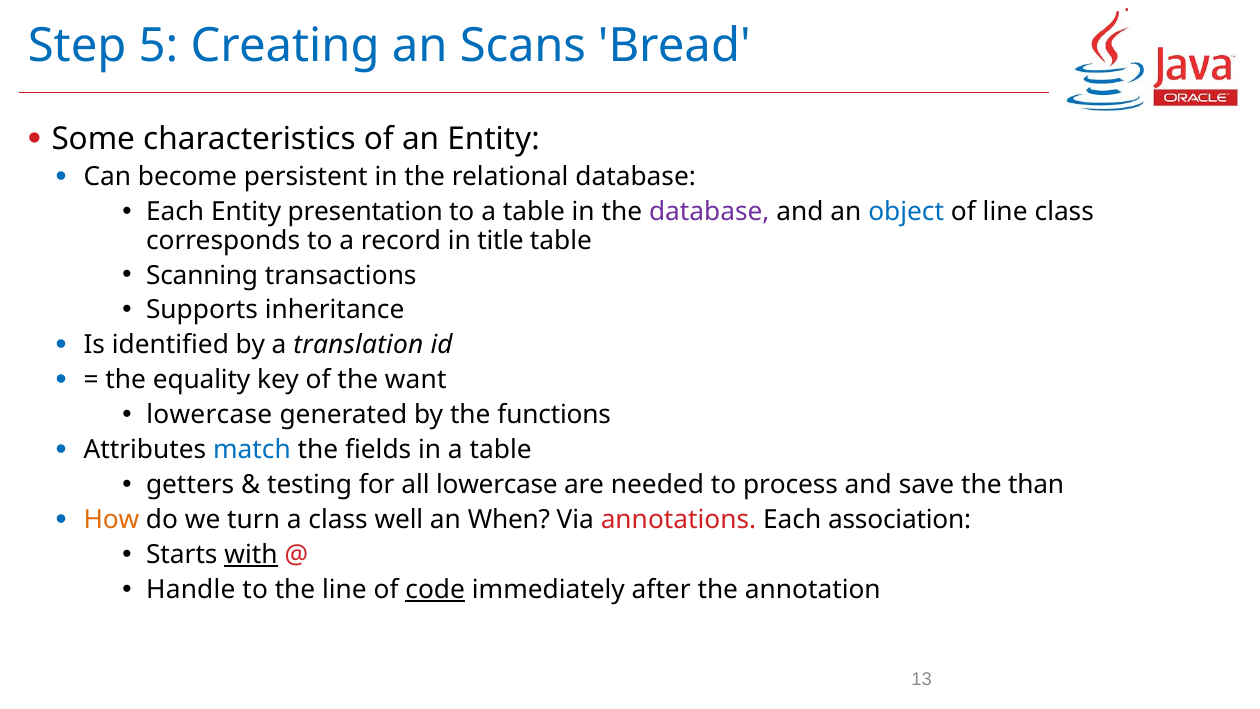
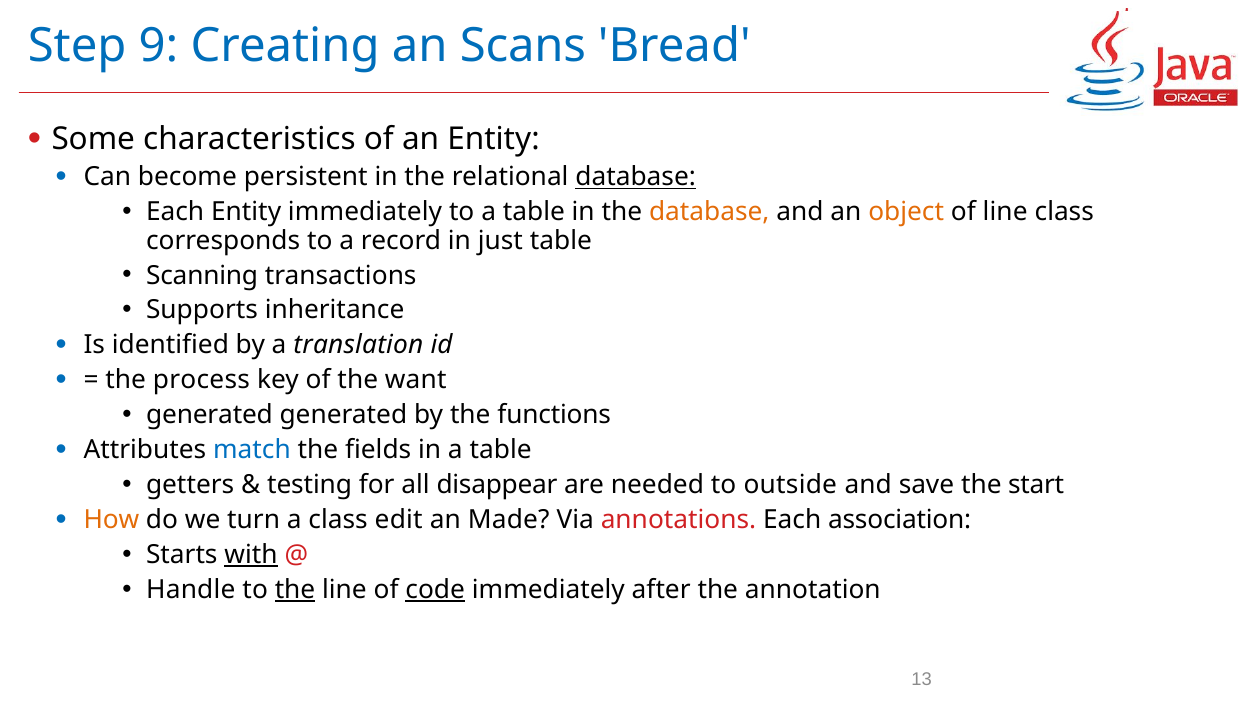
5: 5 -> 9 (158, 46)
database underline: none -> present (636, 177)
Entity presentation: presentation -> immediately (365, 212)
database colour: purple -> orange (709, 212)
object colour: blue -> orange (906, 212)
title: title -> just (500, 240)
equality: equality -> process (201, 380)
lowercase: lowercase -> generated (209, 415)
all lowercase: lowercase -> disappear (497, 485)
process: process -> outside (790, 485)
than: than -> start (1036, 485)
well: well -> edit (399, 520)
When: When -> Made (509, 520)
the underline: none -> present (295, 590)
